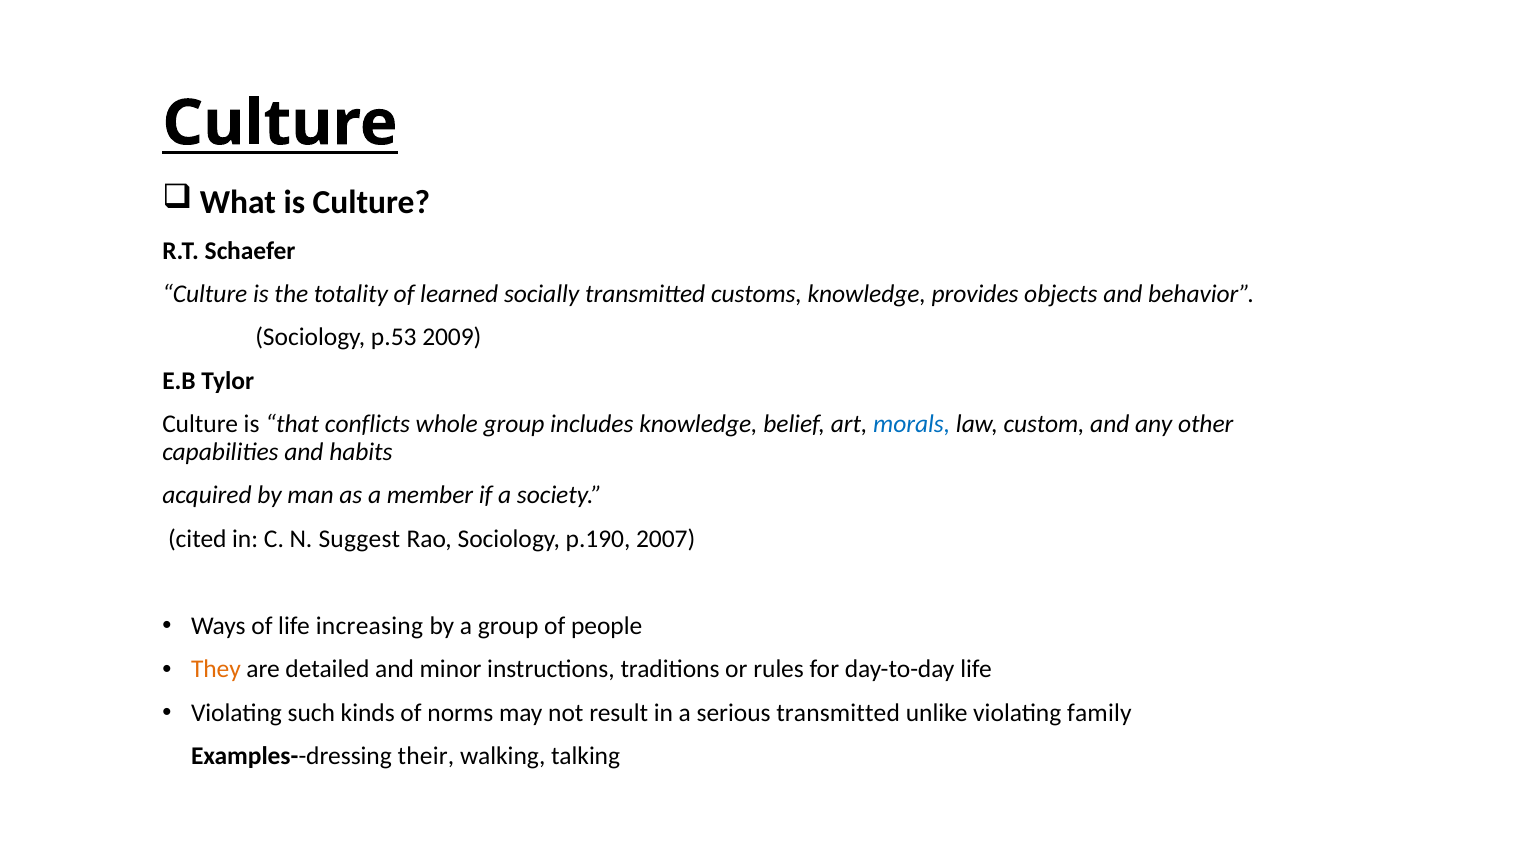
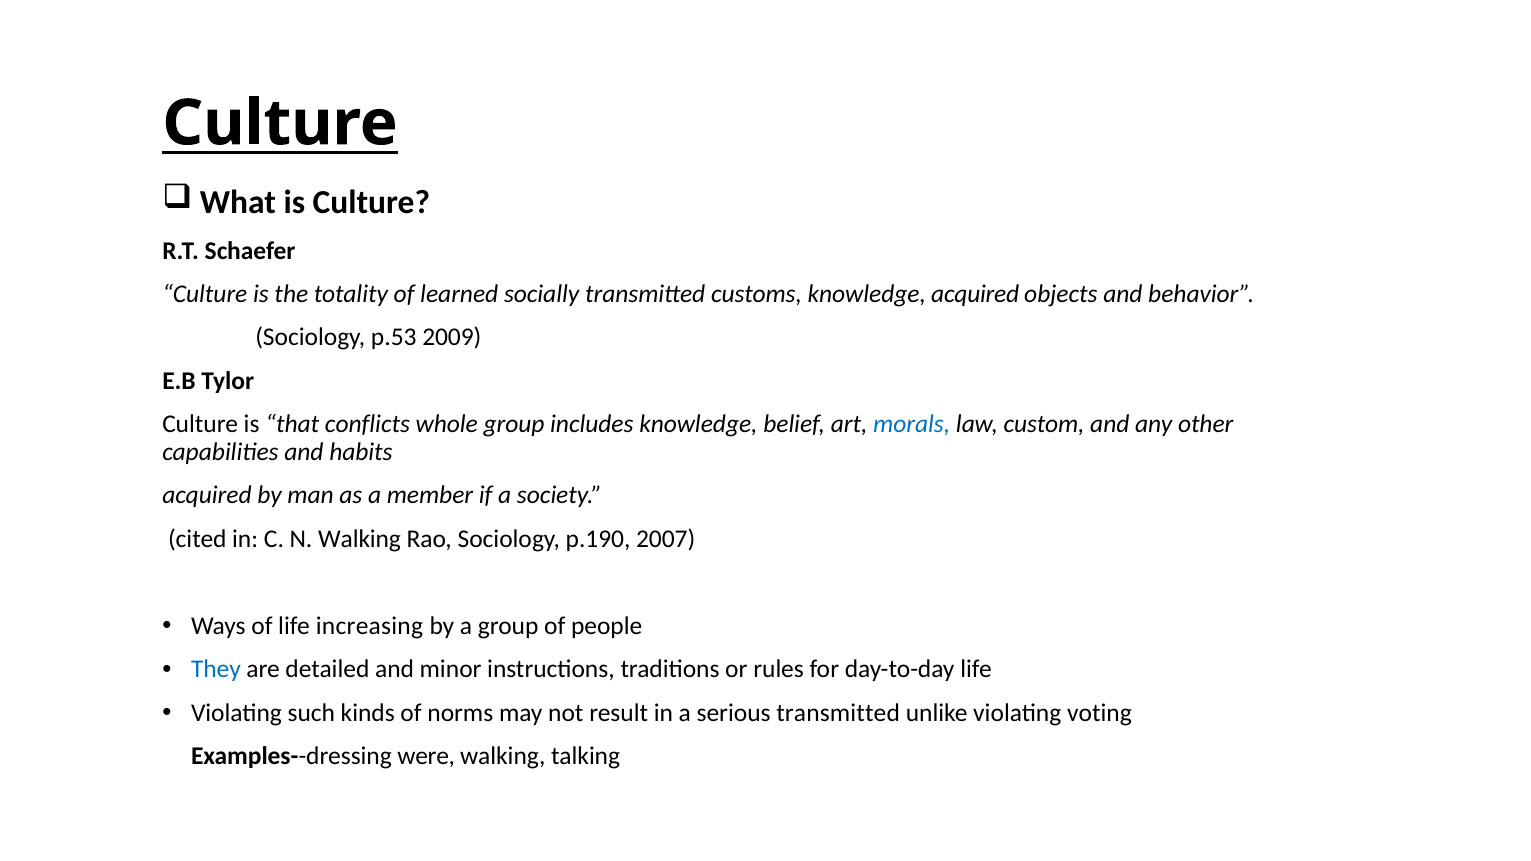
knowledge provides: provides -> acquired (975, 294)
N Suggest: Suggest -> Walking (360, 539)
They colour: orange -> blue (216, 670)
family: family -> voting (1099, 713)
their: their -> were (426, 757)
